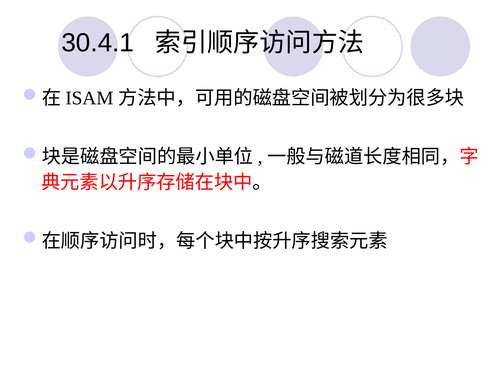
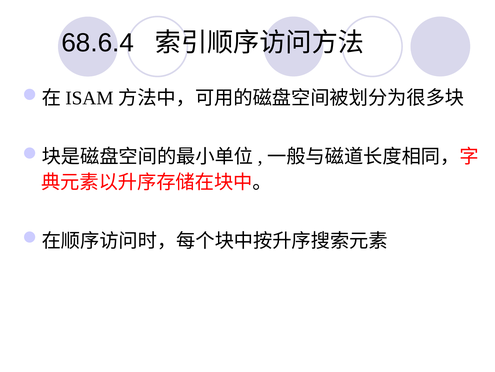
30.4.1: 30.4.1 -> 68.6.4 (98, 43)
